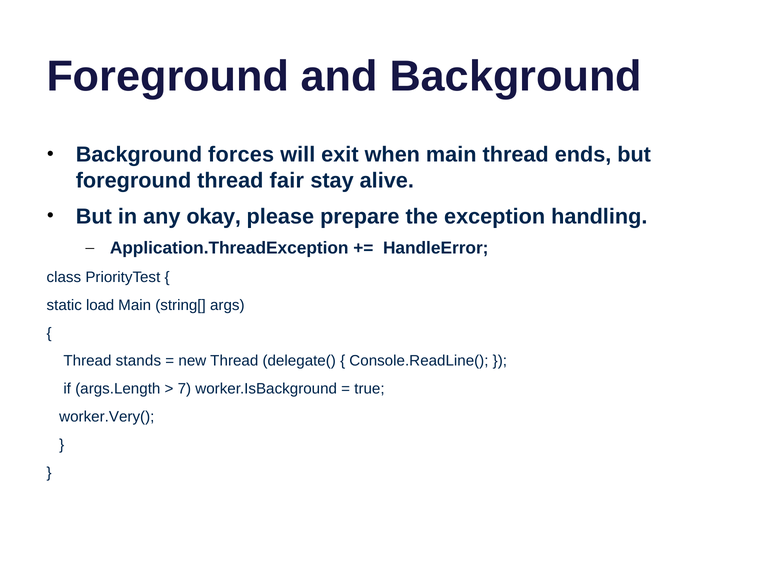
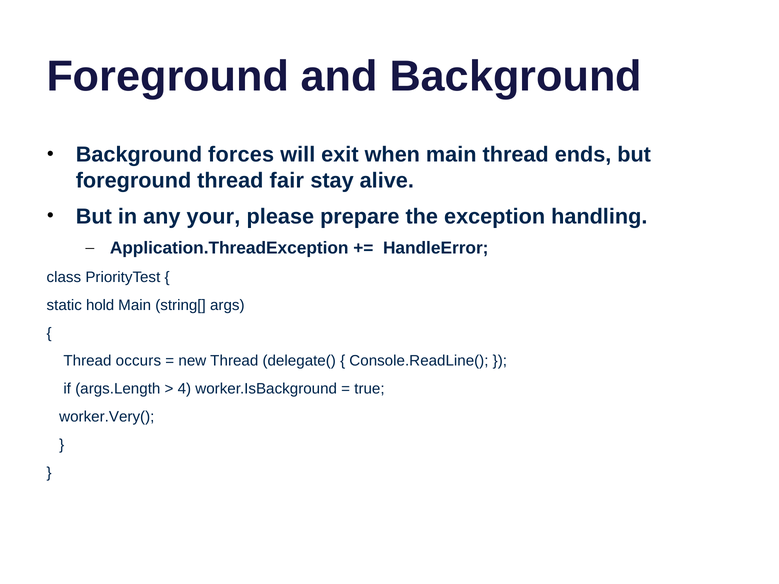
okay: okay -> your (213, 217)
load: load -> hold (100, 305)
stands: stands -> occurs (138, 361)
7: 7 -> 4 (184, 389)
